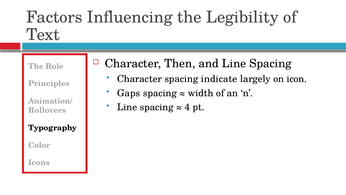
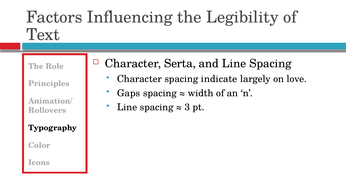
Then: Then -> Serta (180, 63)
icon: icon -> love (297, 79)
4: 4 -> 3 (187, 107)
